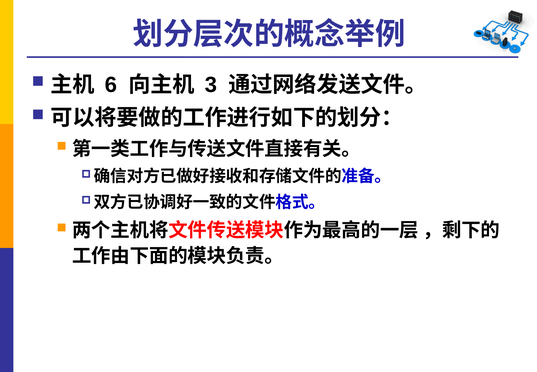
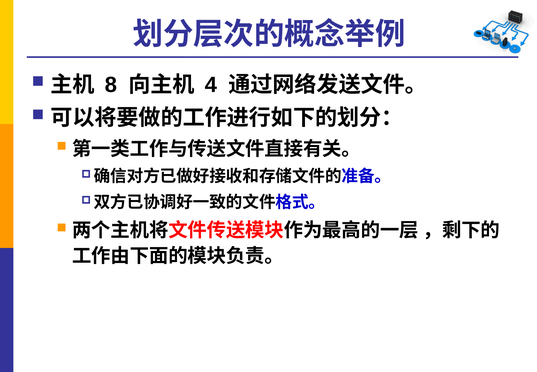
6: 6 -> 8 (111, 85)
3: 3 -> 4 (211, 85)
